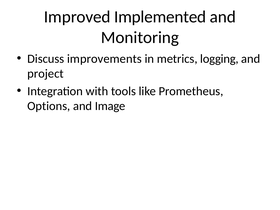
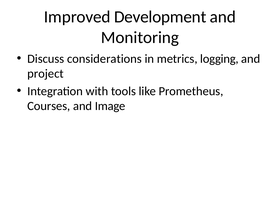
Implemented: Implemented -> Development (160, 17)
improvements: improvements -> considerations (104, 59)
Options: Options -> Courses (49, 106)
